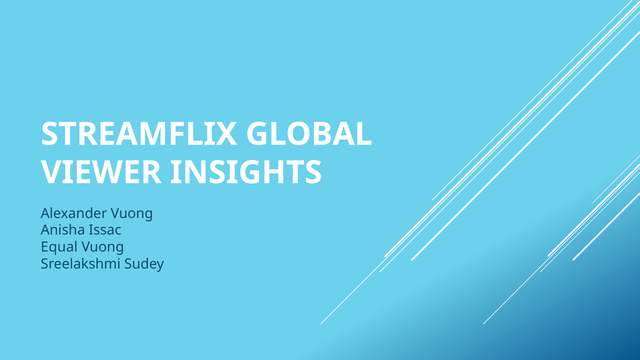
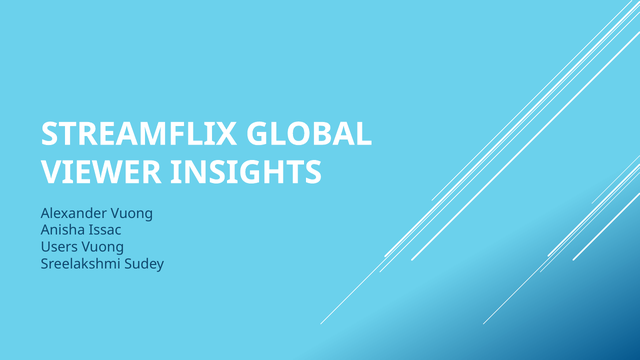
Equal: Equal -> Users (59, 247)
